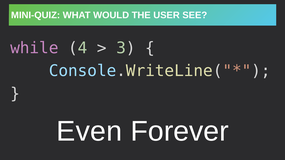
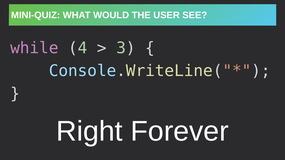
Even: Even -> Right (89, 132)
